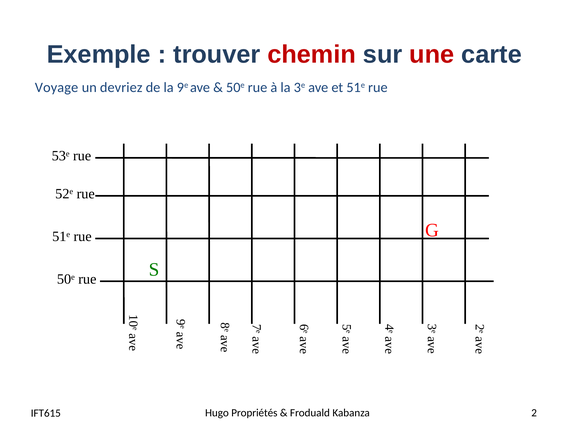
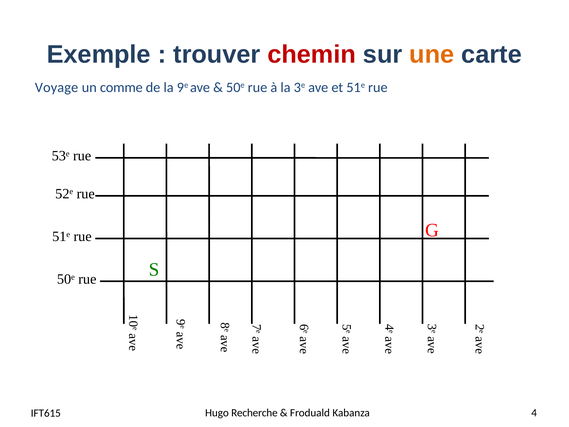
une colour: red -> orange (432, 54)
devriez: devriez -> comme (121, 87)
Propriétés: Propriétés -> Recherche (254, 413)
Kabanza 2: 2 -> 4 (534, 413)
